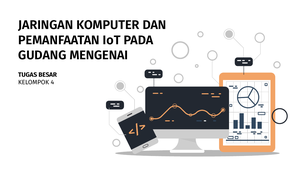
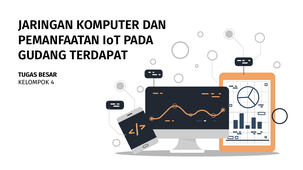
MENGENAI: MENGENAI -> TERDAPAT (99, 55)
